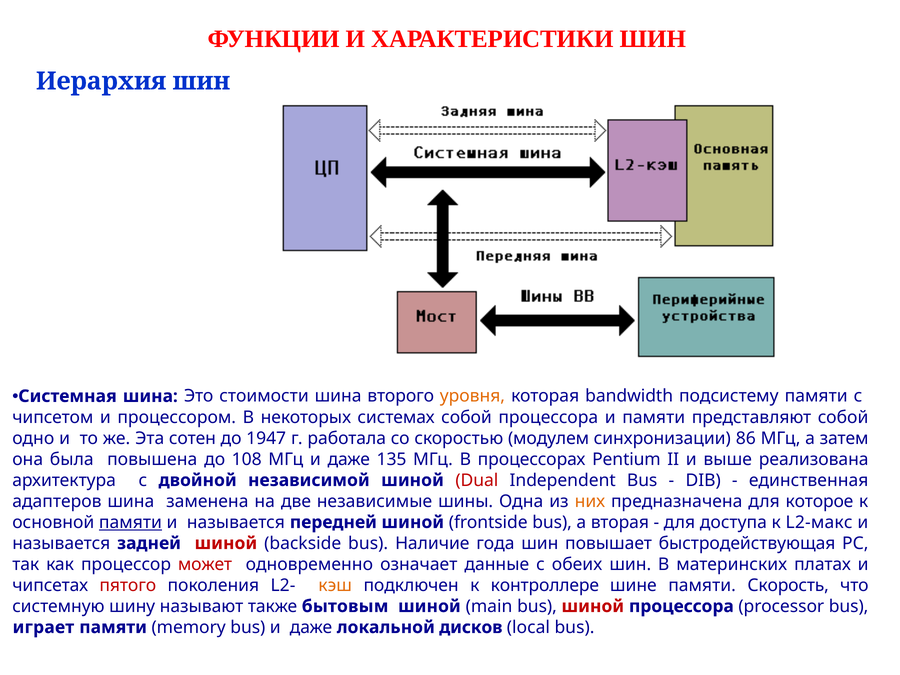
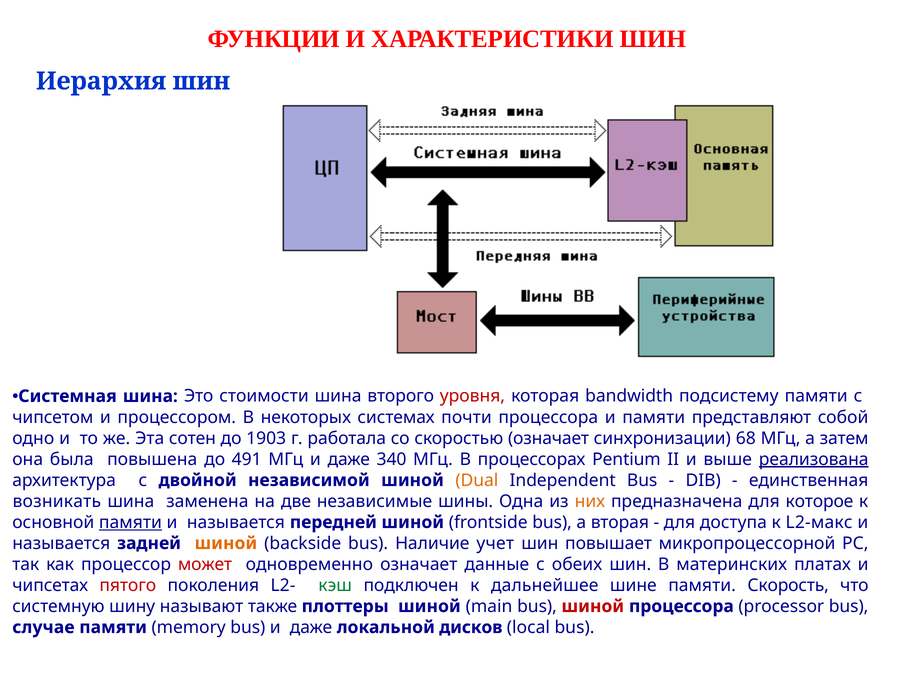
уровня colour: orange -> red (472, 396)
системах собой: собой -> почти (466, 417)
1947: 1947 -> 1903 (266, 438)
скоростью модулем: модулем -> означает (549, 438)
86: 86 -> 68 (746, 438)
108: 108 -> 491 (247, 459)
135: 135 -> 340 (392, 459)
реализована underline: none -> present (814, 459)
Dual colour: red -> orange (477, 480)
адаптеров: адаптеров -> возникать (57, 501)
шиной colour: red -> orange (226, 543)
года: года -> учет (495, 543)
быстродействующая: быстродействующая -> микропроцессорной (747, 543)
кэш colour: orange -> green (335, 585)
контроллере: контроллере -> дальнейшее (545, 585)
бытовым: бытовым -> плоттеры (345, 606)
играет: играет -> случае (43, 627)
